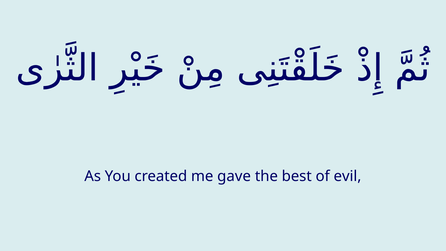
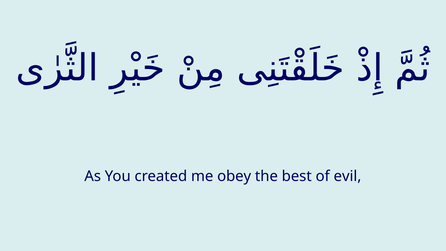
gave: gave -> obey (234, 176)
